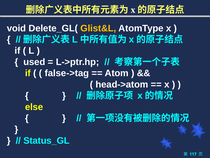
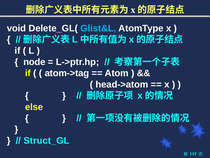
Glist&L colour: yellow -> light blue (98, 28)
used: used -> node (34, 62)
false->tag: false->tag -> atom->tag (67, 73)
Status_GL: Status_GL -> Struct_GL (46, 140)
